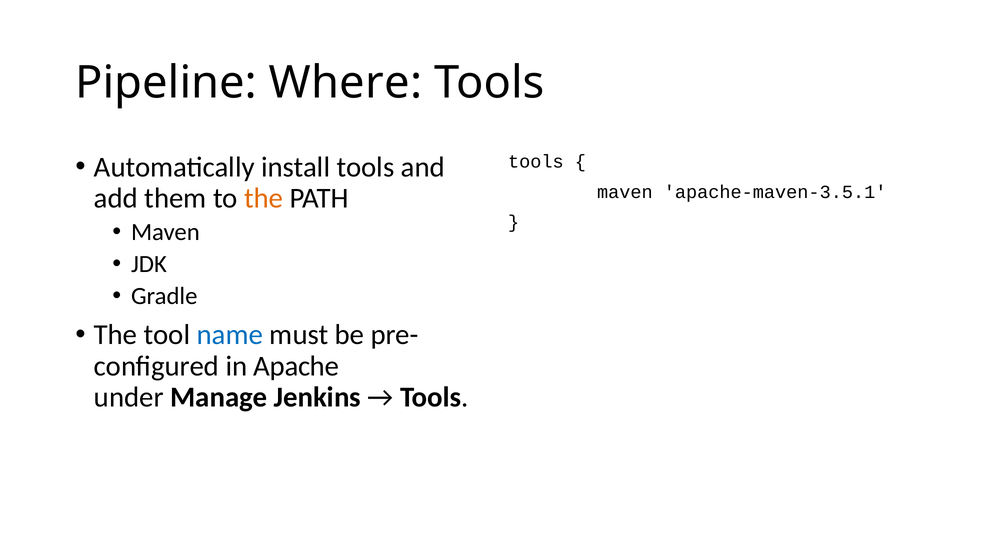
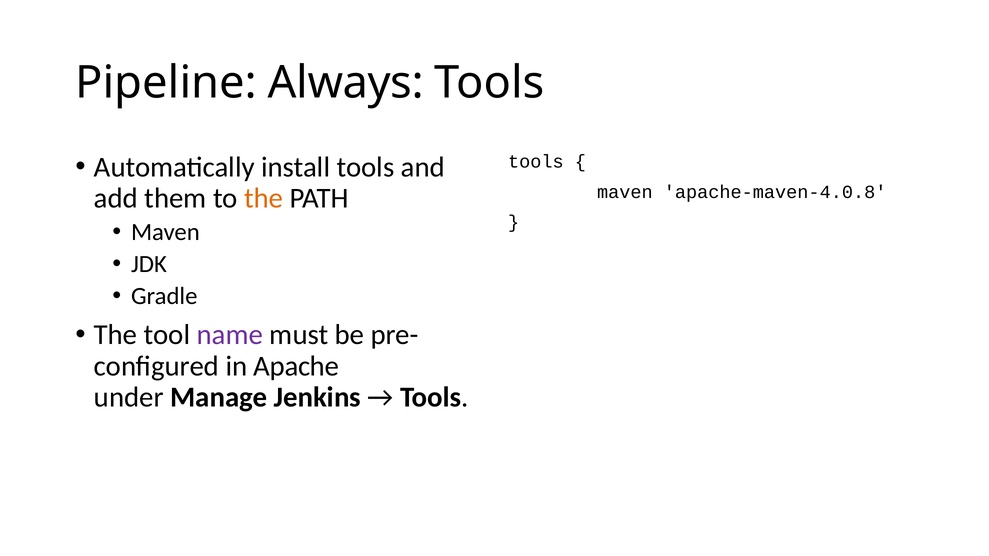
Where: Where -> Always (346, 83)
apache-maven-3.5.1: apache-maven-3.5.1 -> apache-maven-4.0.8 (775, 192)
name colour: blue -> purple (230, 335)
